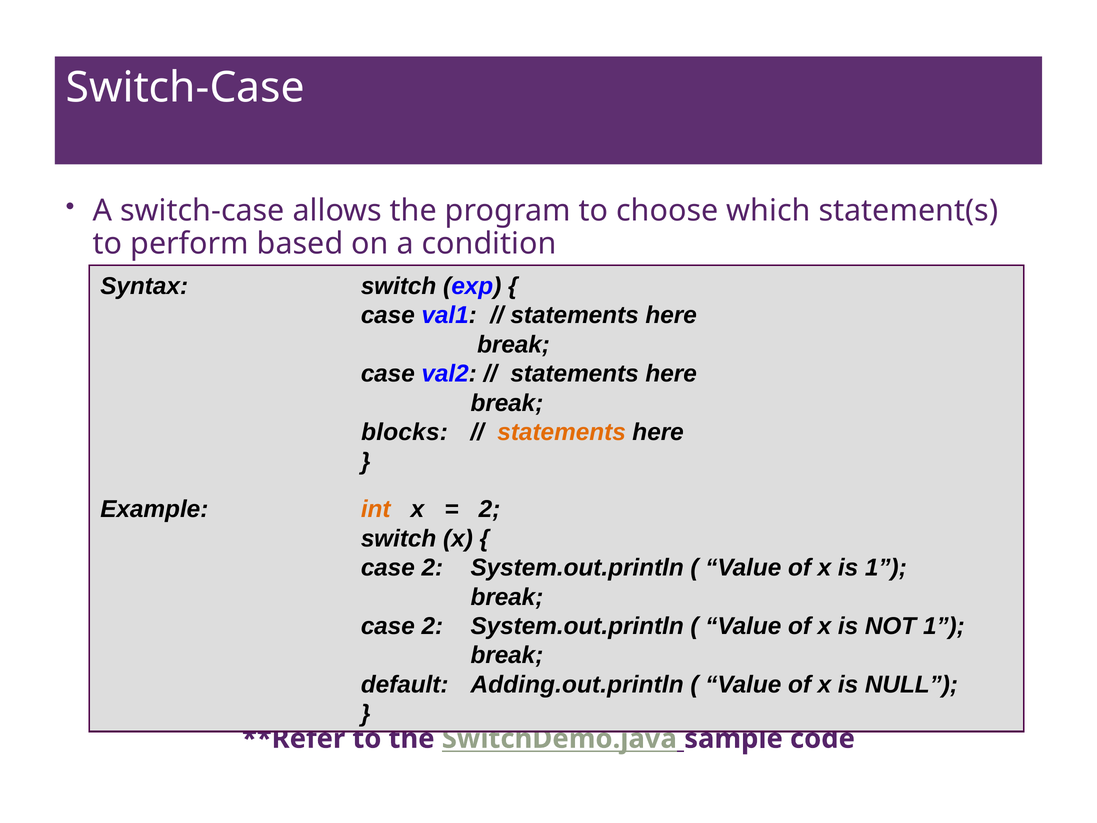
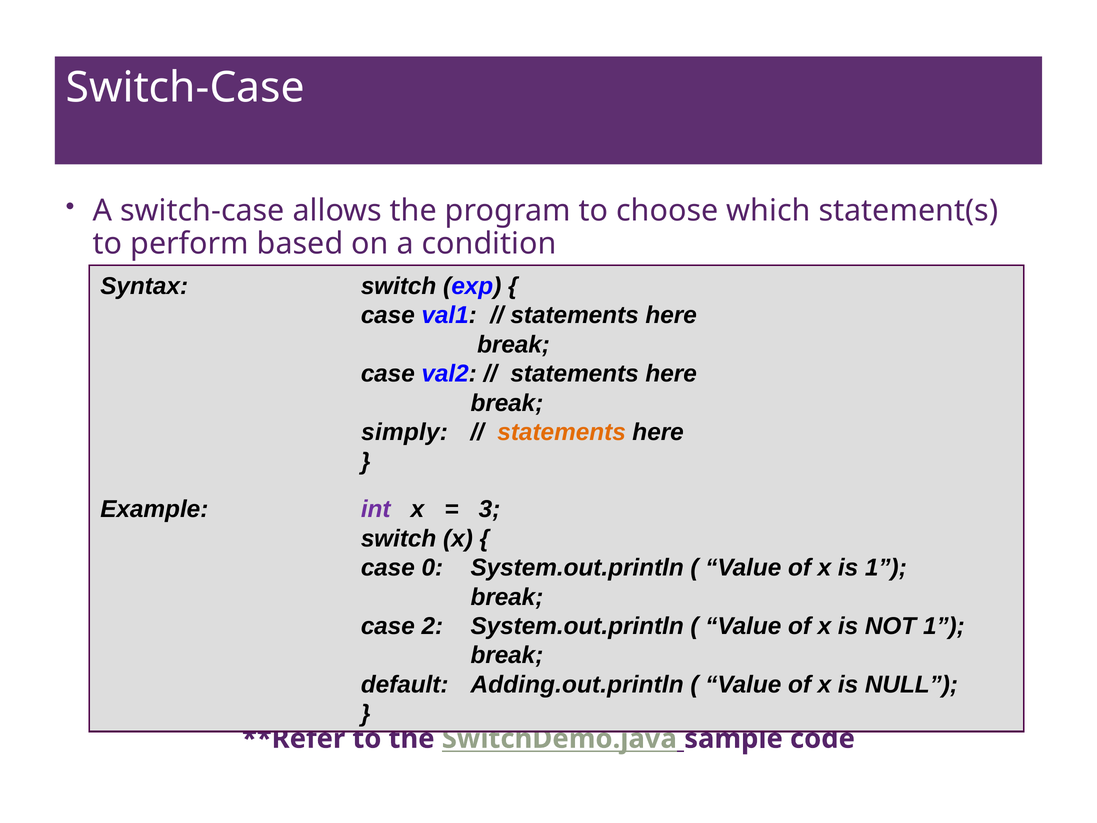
blocks: blocks -> simply (405, 432)
int colour: orange -> purple (376, 509)
2: 2 -> 3 (490, 509)
2: 2 -> 0 (432, 568)
